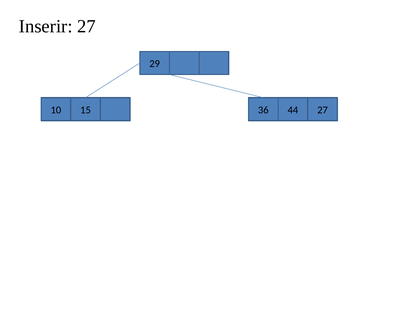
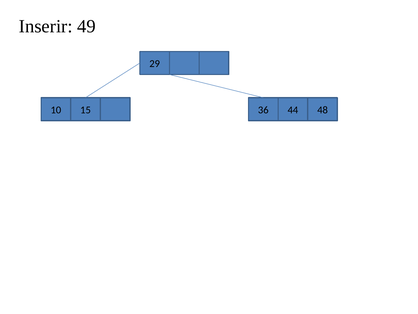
Inserir 27: 27 -> 49 (87, 26)
44 27: 27 -> 48 (323, 110)
